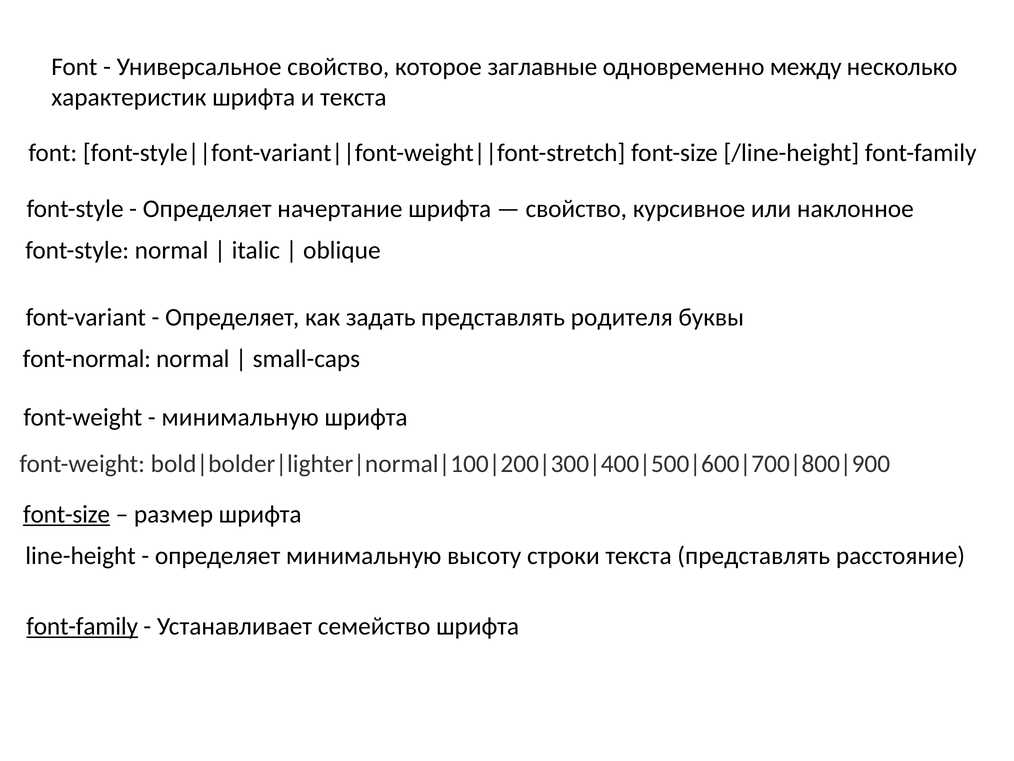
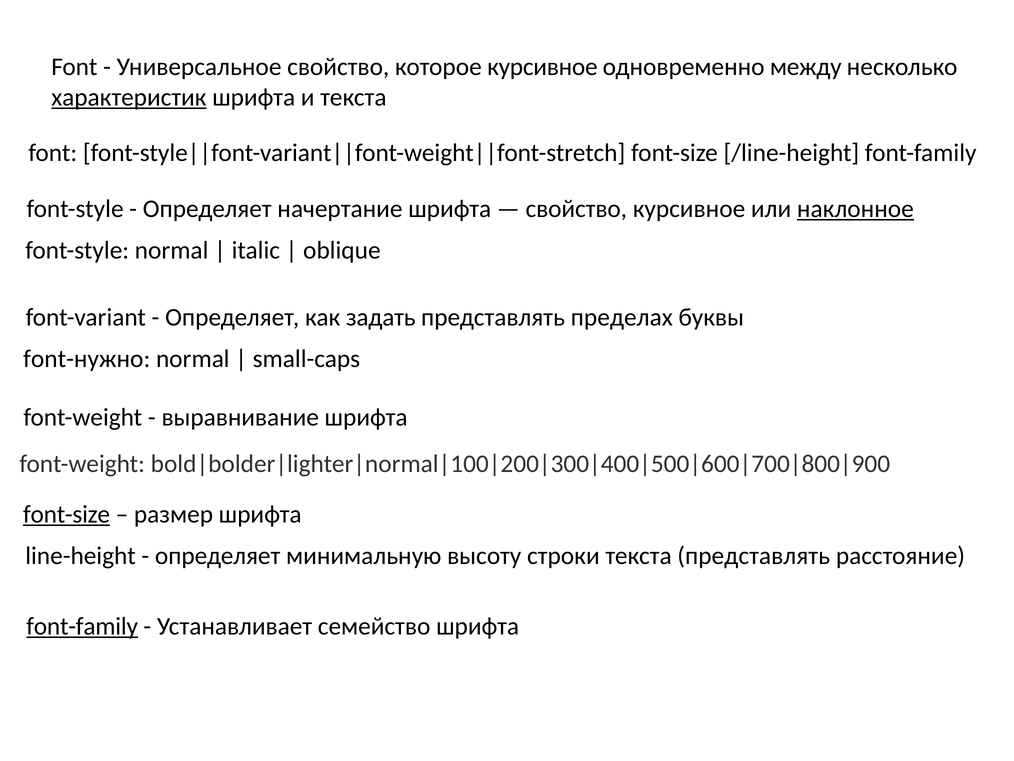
которое заглавные: заглавные -> курсивное (542, 67)
характеристик underline: none -> present (129, 97)
наклонное underline: none -> present (855, 209)
родителя: родителя -> пределах (622, 317)
font-normal: font-normal -> font-нужно (87, 359)
минимальную: минимальную -> выравнивание (240, 417)
